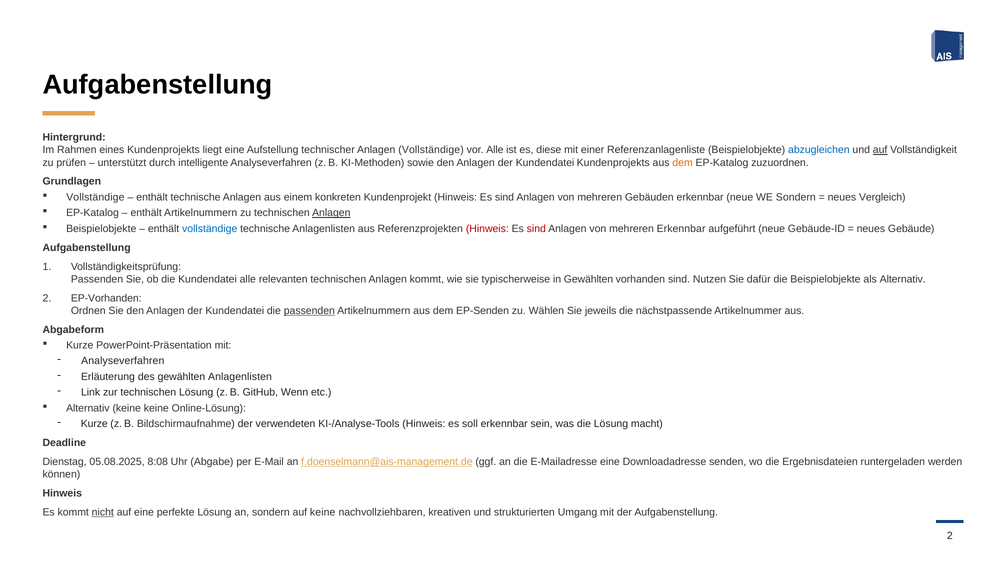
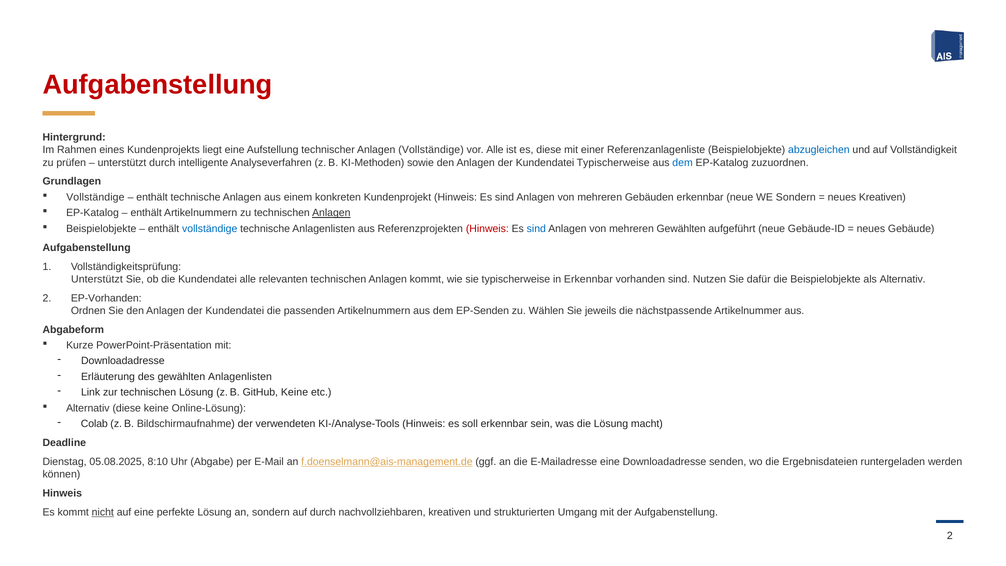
Aufgabenstellung colour: black -> red (158, 85)
auf underline: present -> none (880, 150)
Kundendatei Kundenprojekts: Kundenprojekts -> Typischerweise (613, 163)
dem colour: orange -> blue (683, 163)
neues Vergleich: Vergleich -> Kreativen (882, 197)
sind colour: red -> blue (536, 229)
mehreren Erkennbar: Erkennbar -> Gewählten (681, 229)
Passenden: Passenden -> Unterstützt (97, 279)
in Gewählten: Gewählten -> Erkennbar (588, 279)
passenden underline: present -> none (309, 311)
Analyseverfahren: Analyseverfahren -> Downloadadresse (123, 361)
GitHub Wenn: Wenn -> Keine (295, 392)
Alternativ keine: keine -> diese (127, 408)
Kurze: Kurze -> Colab (94, 424)
8:08: 8:08 -> 8:10 (158, 462)
auf keine: keine -> durch (323, 512)
